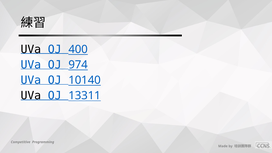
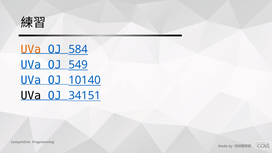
UVa colour: black -> orange (31, 49)
400: 400 -> 584 (78, 49)
974: 974 -> 549 (78, 65)
13311: 13311 -> 34151 (85, 96)
